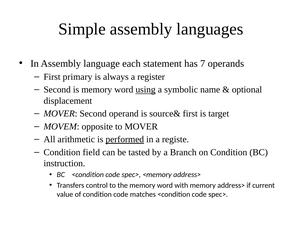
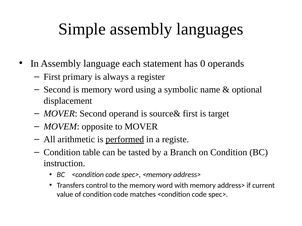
7: 7 -> 0 (203, 64)
using underline: present -> none (146, 90)
field: field -> table (91, 153)
